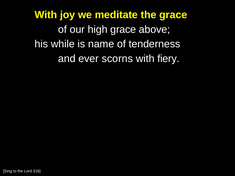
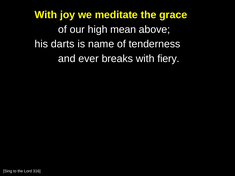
high grace: grace -> mean (123, 29)
while: while -> darts (63, 44)
scorns: scorns -> breaks (117, 59)
